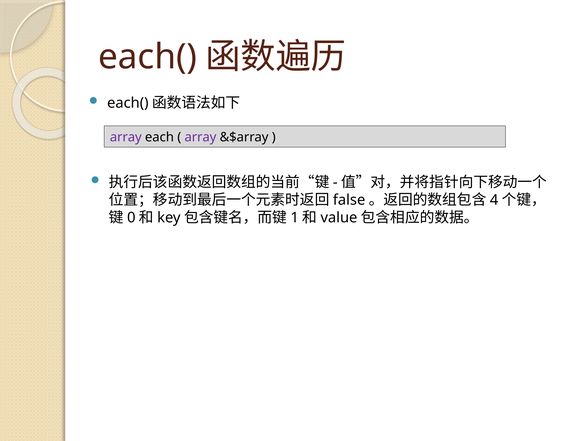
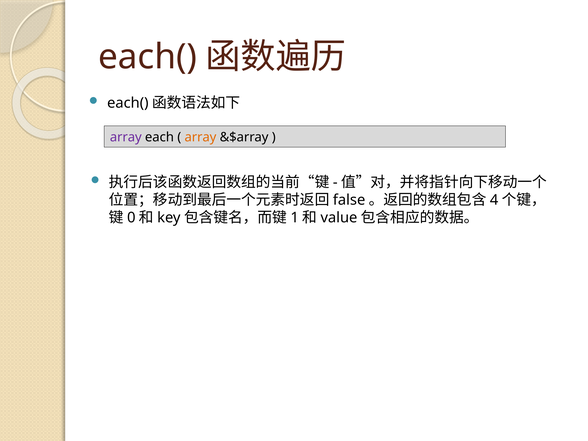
array colour: purple -> orange (200, 137)
